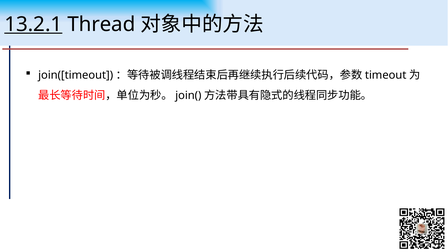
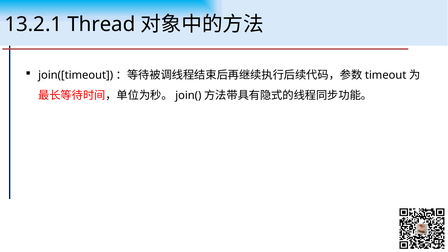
13.2.1 underline: present -> none (33, 24)
